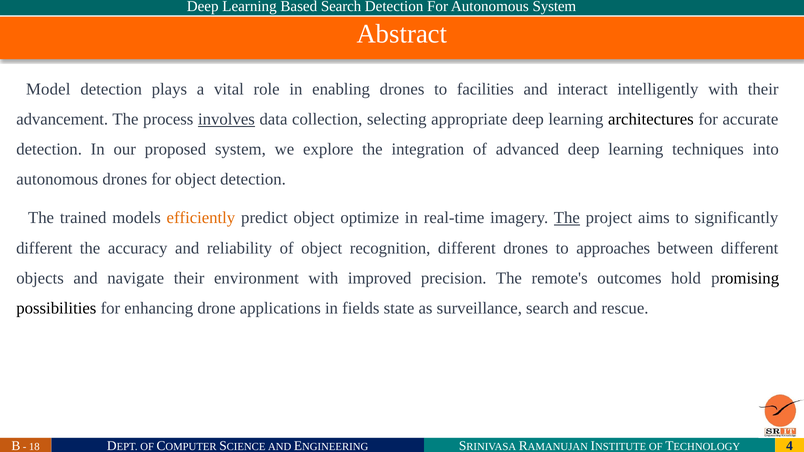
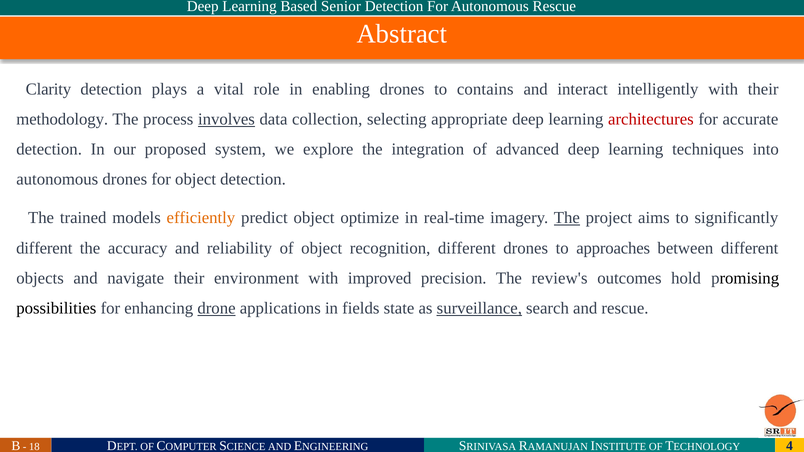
Based Search: Search -> Senior (341, 7)
Autonomous System: System -> Rescue (554, 7)
Model: Model -> Clarity (48, 89)
facilities: facilities -> contains (485, 89)
advancement: advancement -> methodology (62, 119)
architectures colour: black -> red (651, 119)
remote's: remote's -> review's (560, 278)
drone underline: none -> present (216, 309)
surveillance underline: none -> present (479, 309)
